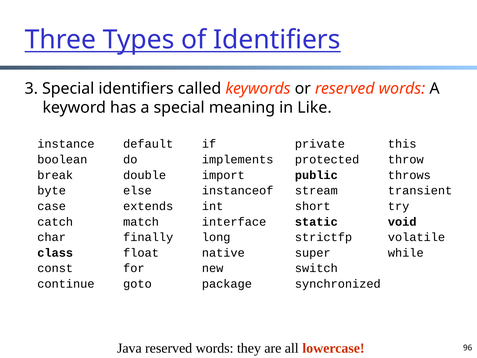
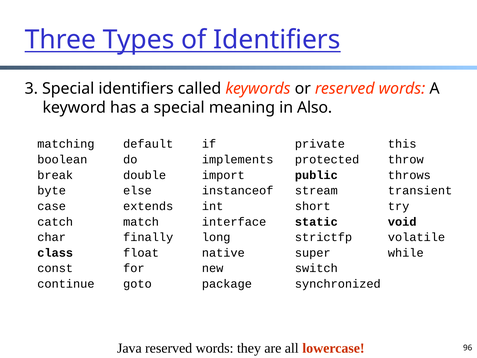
Like: Like -> Also (315, 108)
instance: instance -> matching (66, 144)
